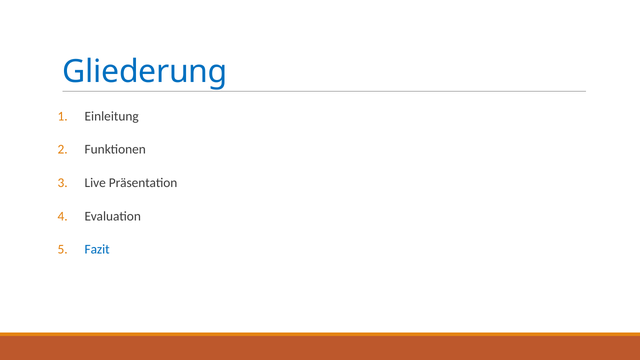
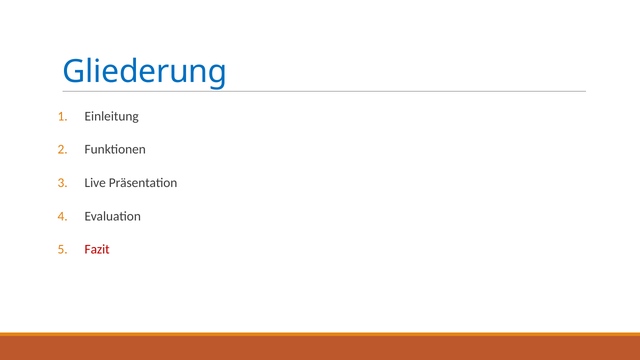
Fazit colour: blue -> red (97, 250)
